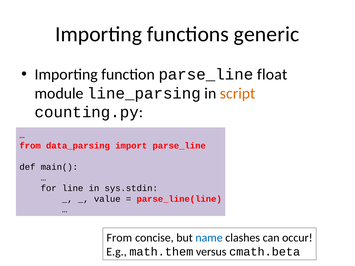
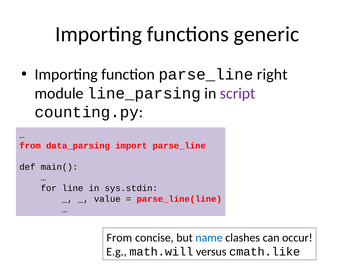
float: float -> right (272, 74)
script colour: orange -> purple (238, 93)
math.them: math.them -> math.will (161, 252)
cmath.beta: cmath.beta -> cmath.like (265, 252)
